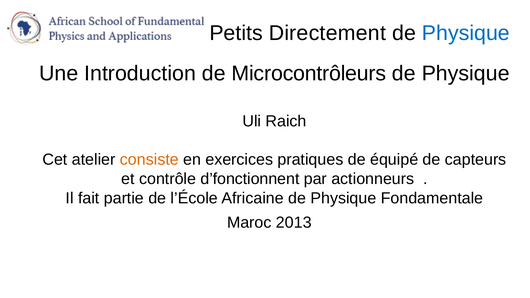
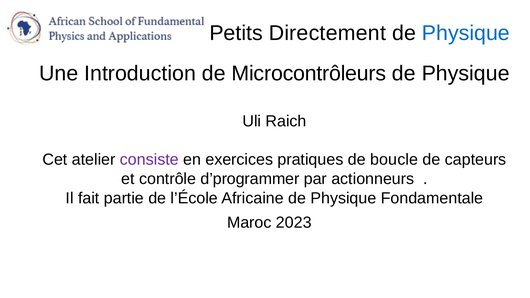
consiste colour: orange -> purple (149, 160)
équipé: équipé -> boucle (394, 160)
d’fonctionnent: d’fonctionnent -> d’programmer (250, 179)
2013: 2013 -> 2023 (294, 223)
